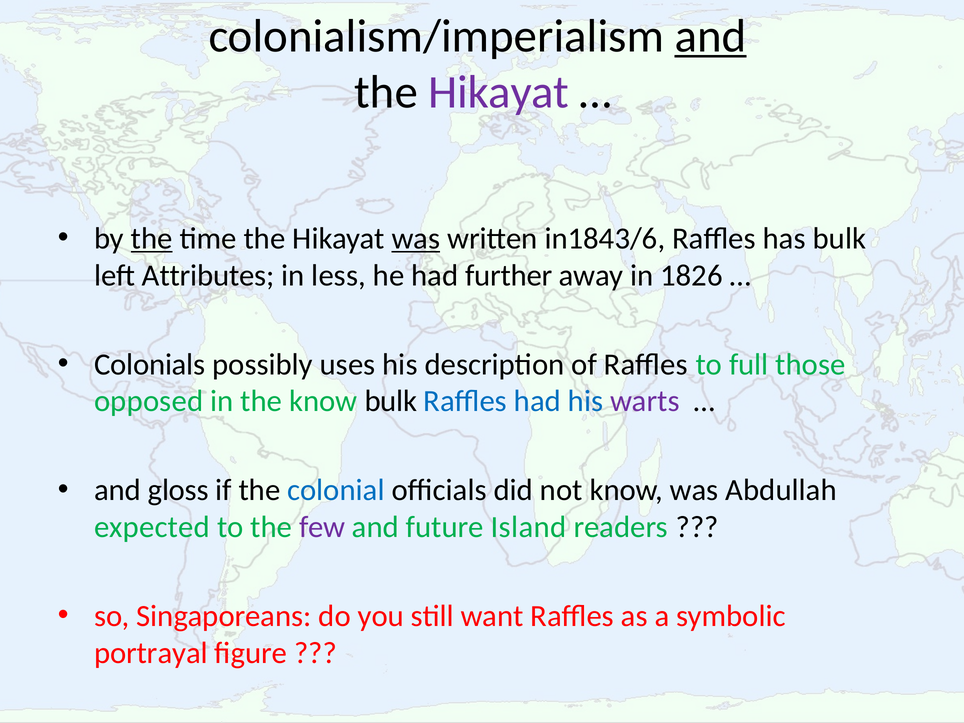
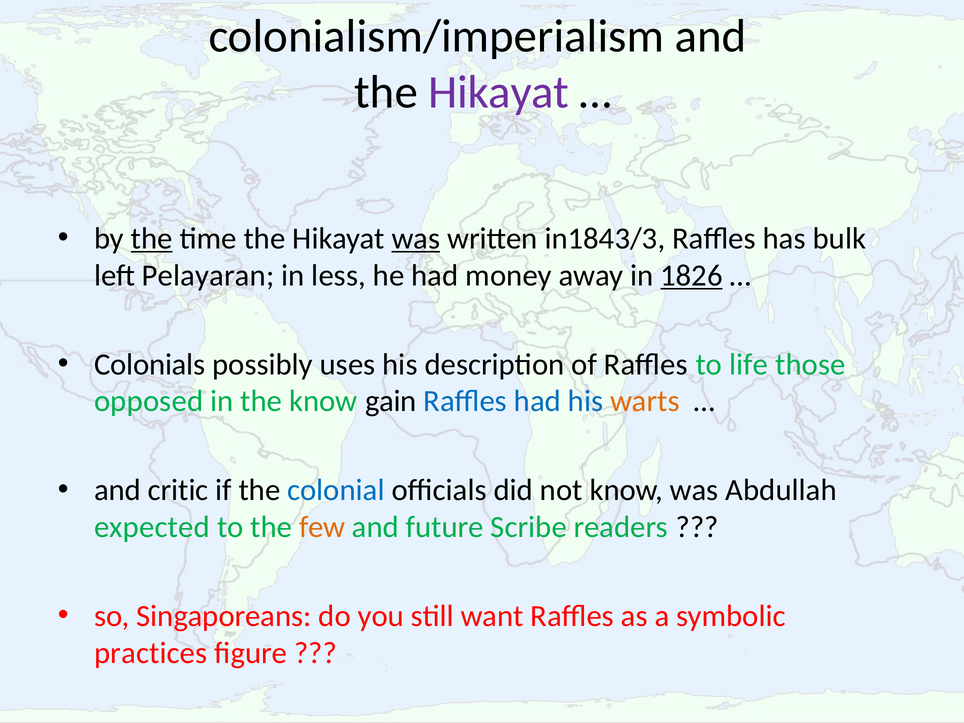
and underline: present -> none (710, 36)
in1843/6: in1843/6 -> in1843/3 (605, 239)
Attributes: Attributes -> Pelayaran (208, 276)
further: further -> money (509, 276)
1826 underline: none -> present (691, 276)
full: full -> life (749, 364)
know bulk: bulk -> gain (391, 401)
warts colour: purple -> orange (645, 401)
gloss: gloss -> critic (178, 490)
few colour: purple -> orange (322, 527)
Island: Island -> Scribe (529, 527)
portrayal: portrayal -> practices (151, 653)
